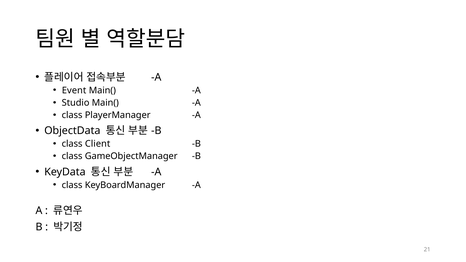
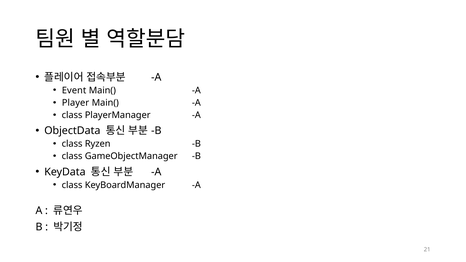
Studio: Studio -> Player (76, 103)
Client: Client -> Ryzen (98, 144)
